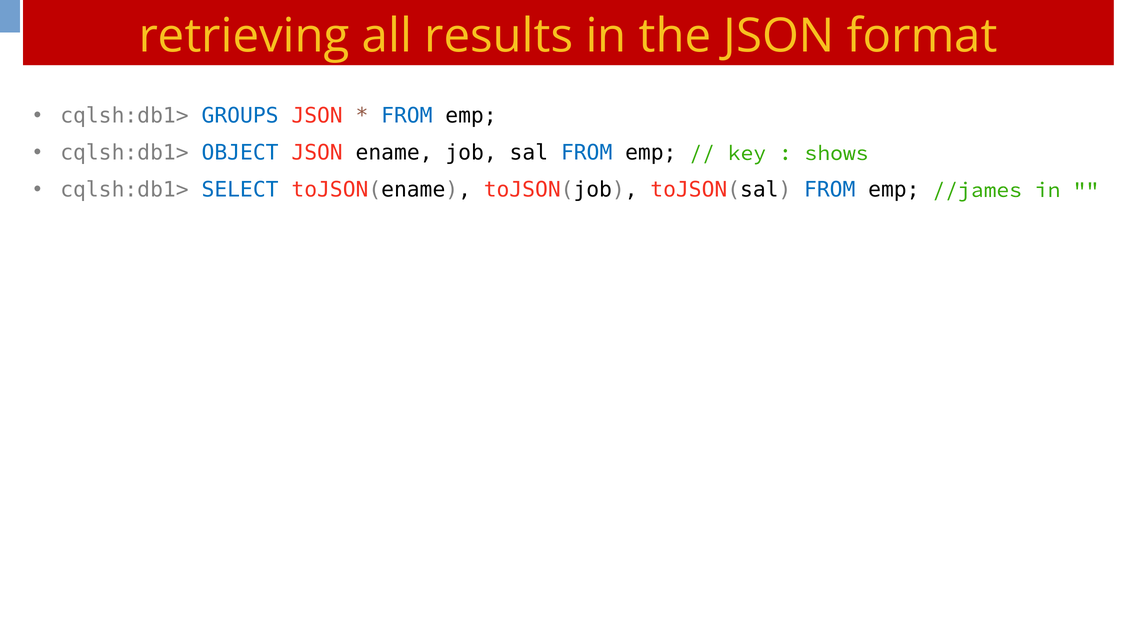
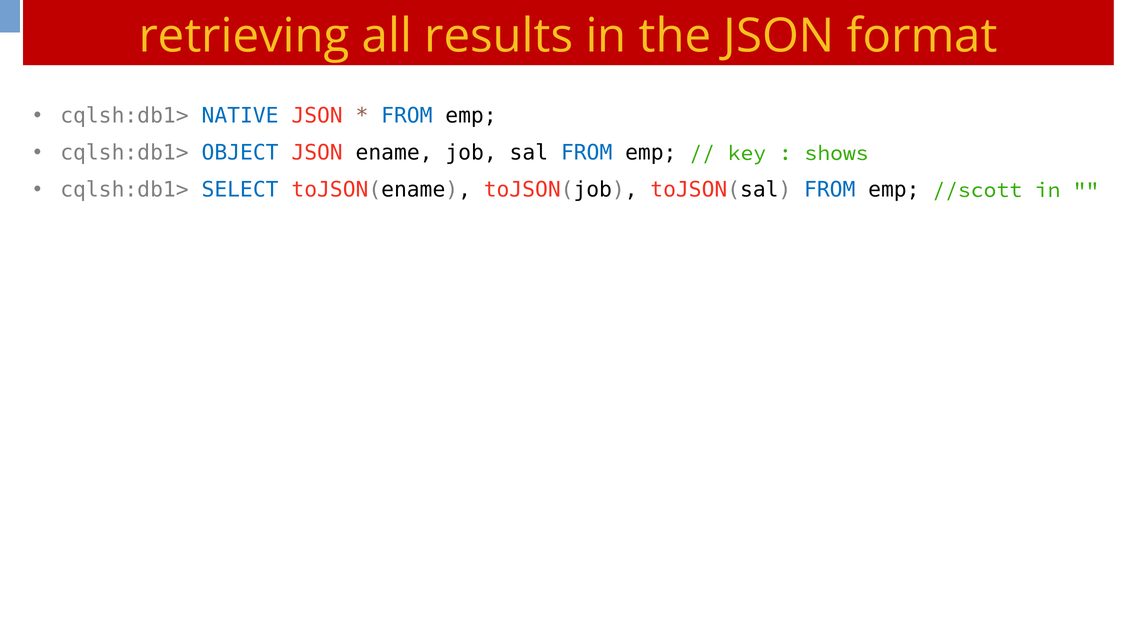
GROUPS: GROUPS -> NATIVE (240, 116)
//james: //james -> //scott (977, 190)
